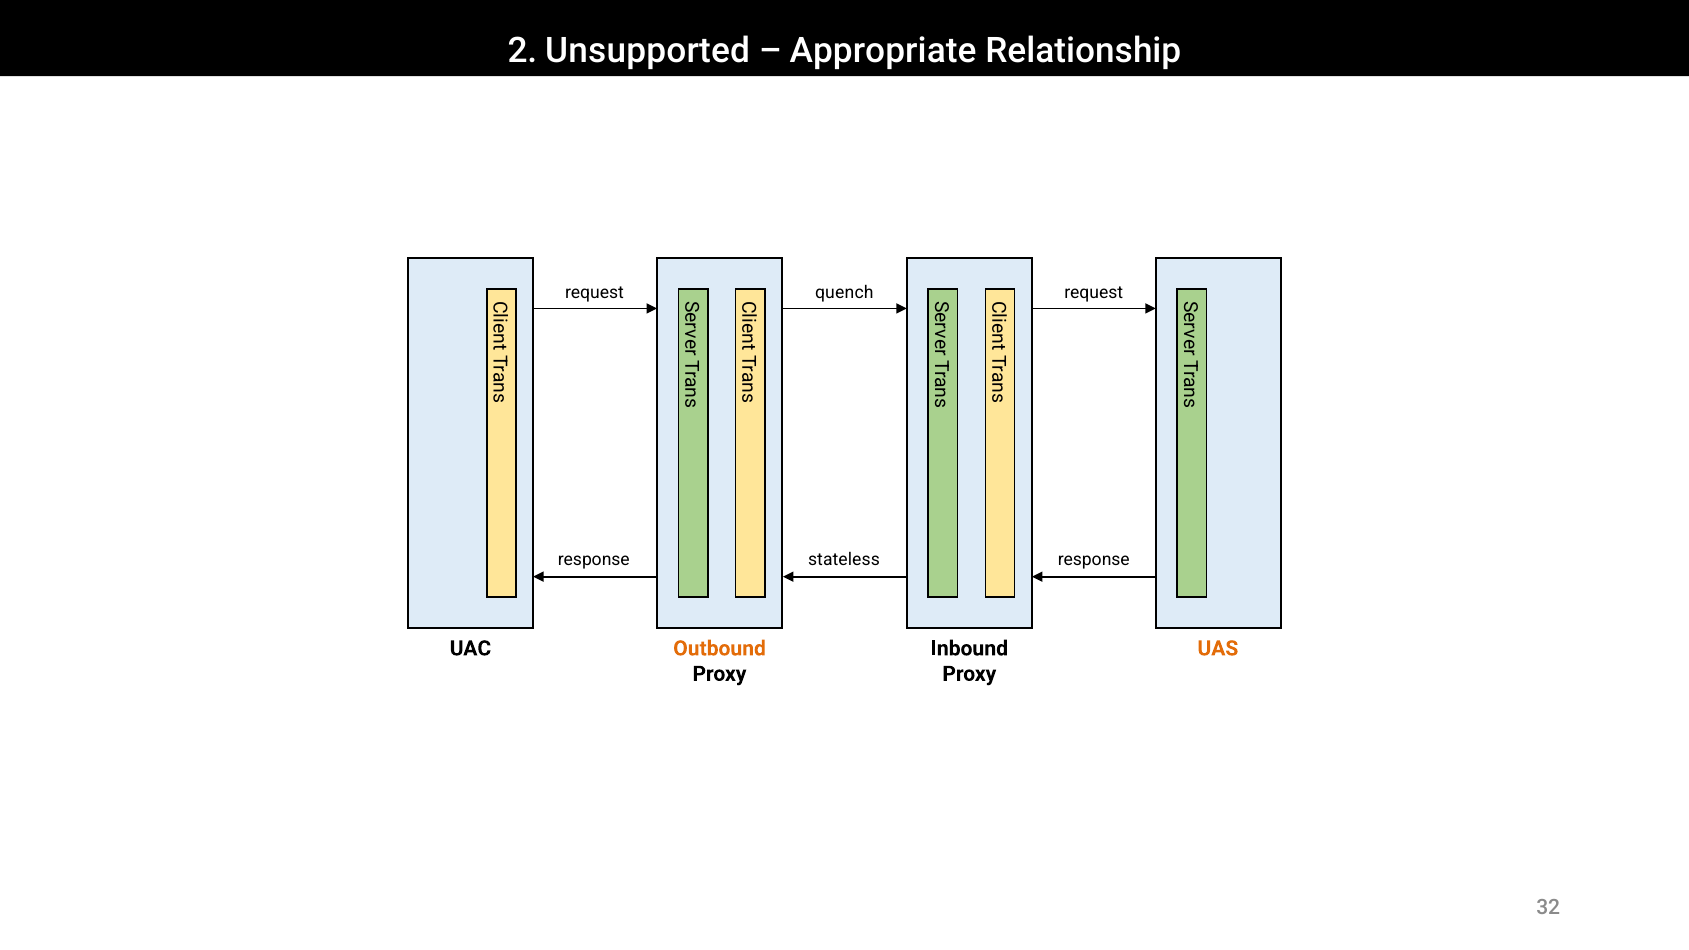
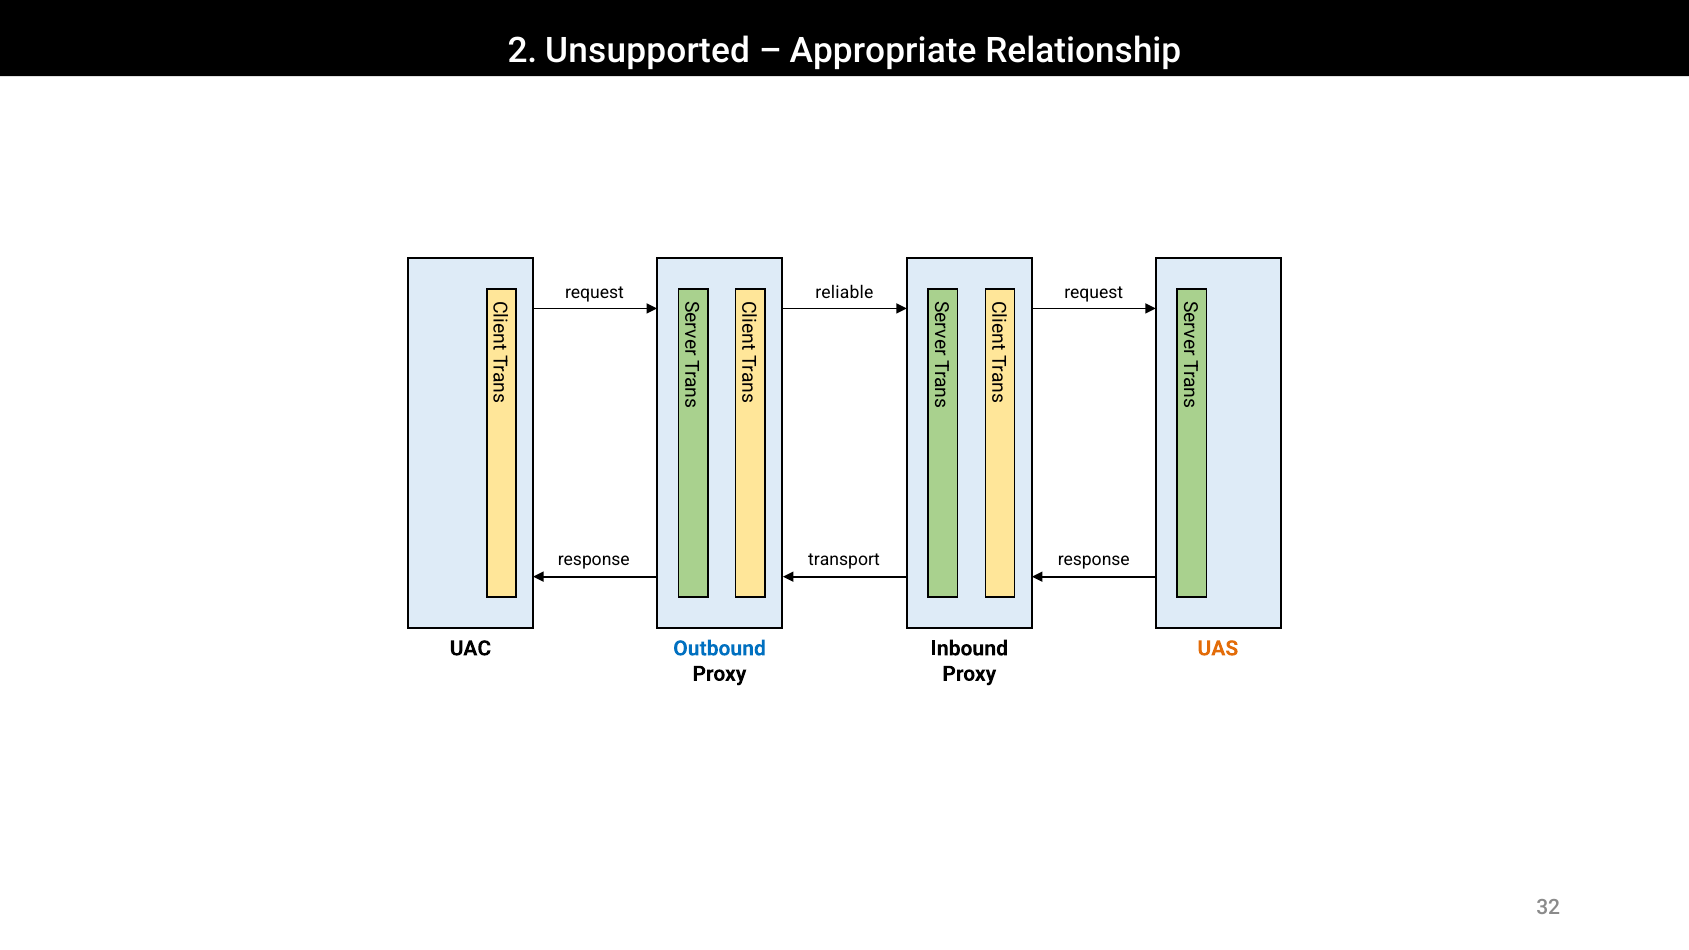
quench: quench -> reliable (844, 293)
stateless: stateless -> transport (844, 560)
Outbound colour: orange -> blue (720, 648)
